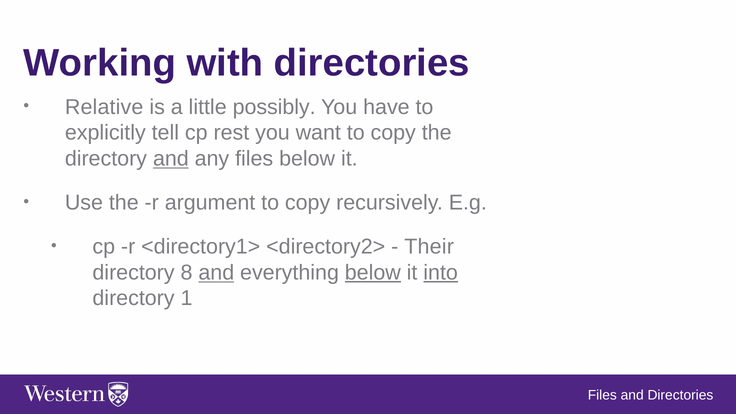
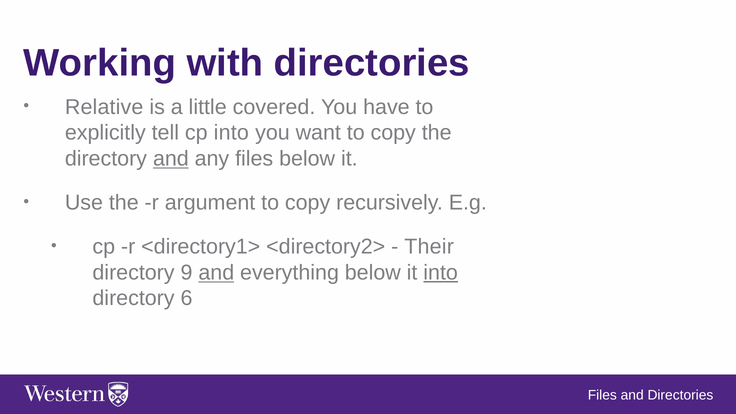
possibly: possibly -> covered (274, 107)
cp rest: rest -> into (231, 133)
8: 8 -> 9 (186, 273)
below underline: present -> none (373, 273)
1: 1 -> 6 (186, 298)
